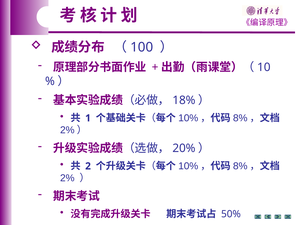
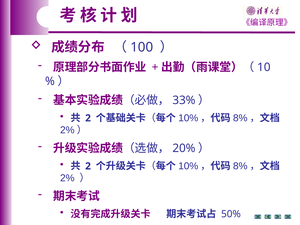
18%: 18% -> 33% (184, 100)
1: 1 -> 2 (88, 118)
